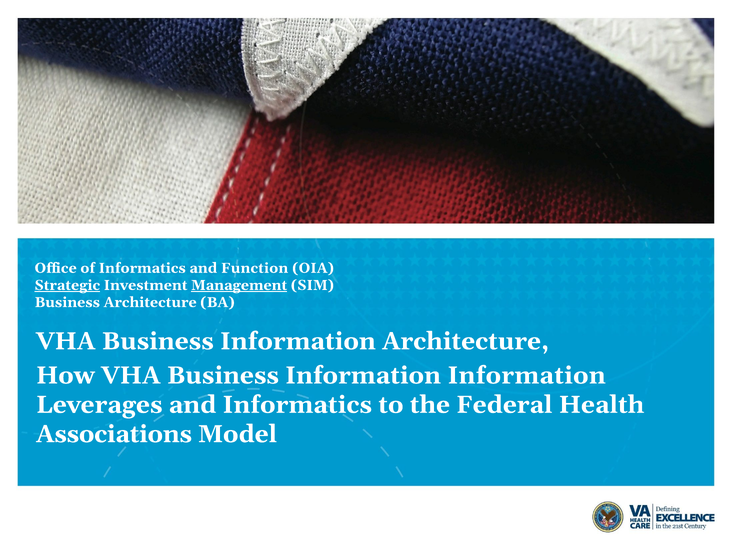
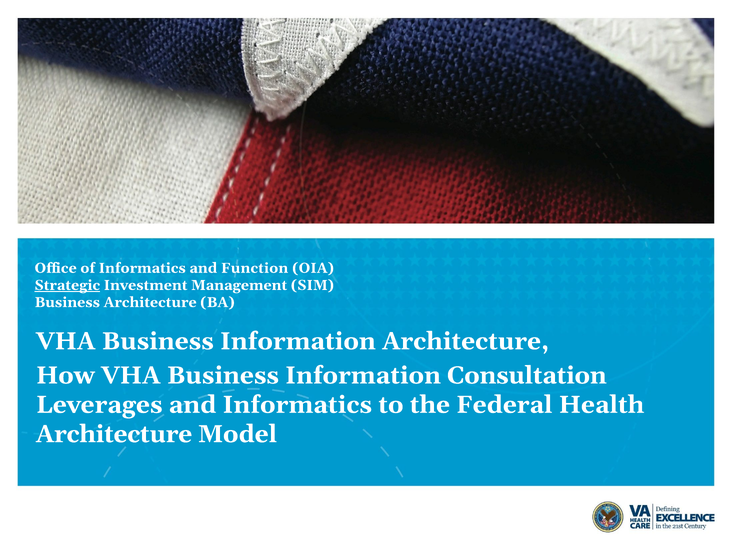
Management underline: present -> none (239, 285)
Information Information: Information -> Consultation (527, 375)
Associations: Associations -> Architecture (114, 434)
